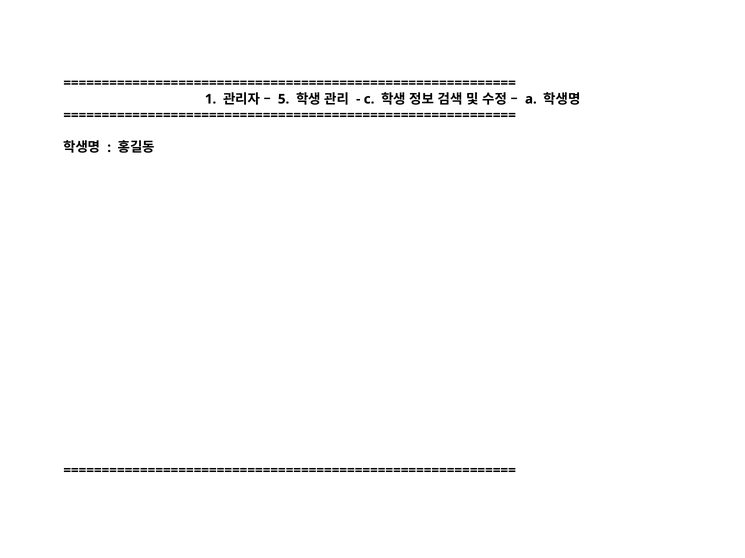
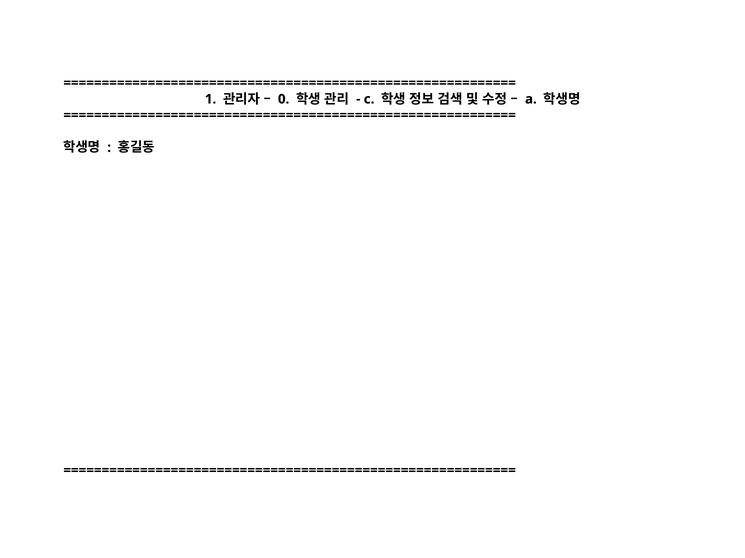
5: 5 -> 0 (284, 99)
